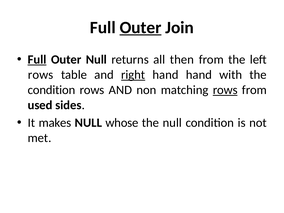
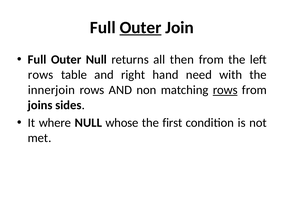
Full underline: present -> none (37, 60)
right underline: present -> none (133, 75)
hand hand: hand -> need (199, 75)
condition: condition -> innerjoin (51, 90)
used: used -> joins (40, 105)
makes: makes -> where (55, 123)
the null: null -> first (172, 123)
